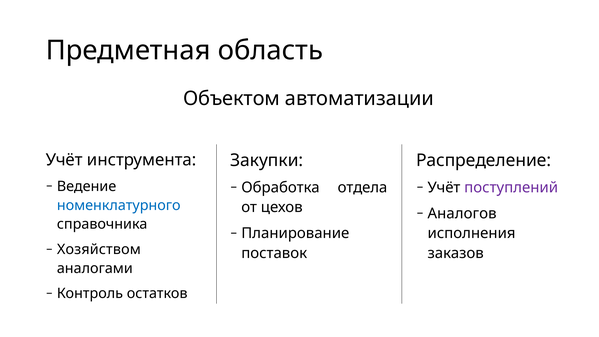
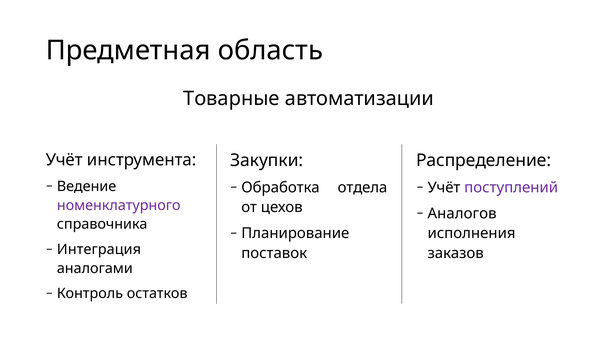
Объектом: Объектом -> Товарные (231, 99)
номенклатурного colour: blue -> purple (119, 205)
Хозяйством: Хозяйством -> Интеграция (99, 249)
